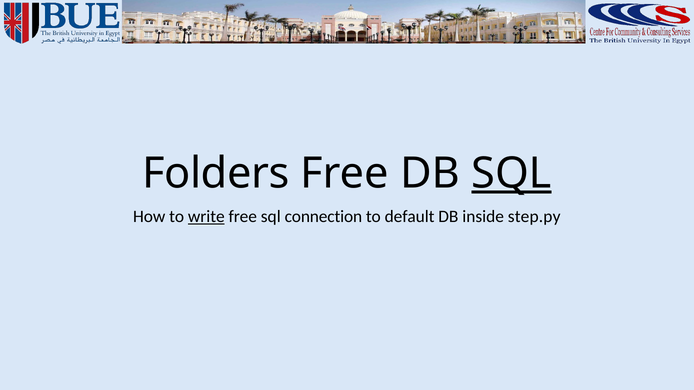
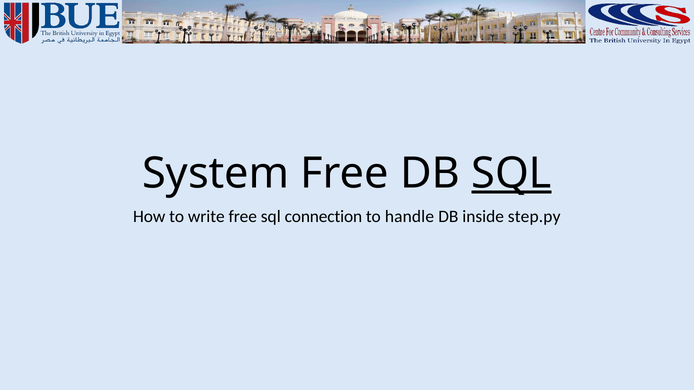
Folders: Folders -> System (216, 173)
write underline: present -> none (206, 217)
default: default -> handle (409, 217)
